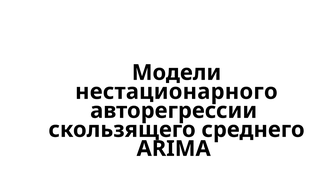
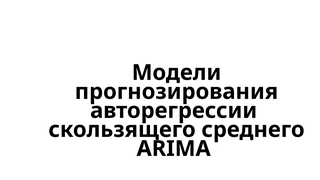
нестационарного: нестационарного -> прогнозирования (176, 92)
